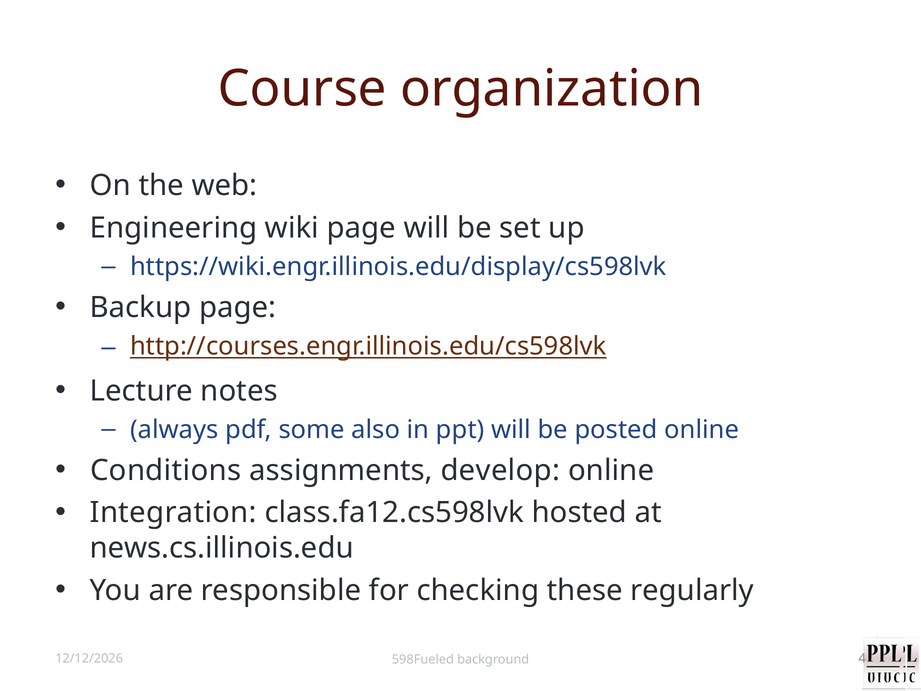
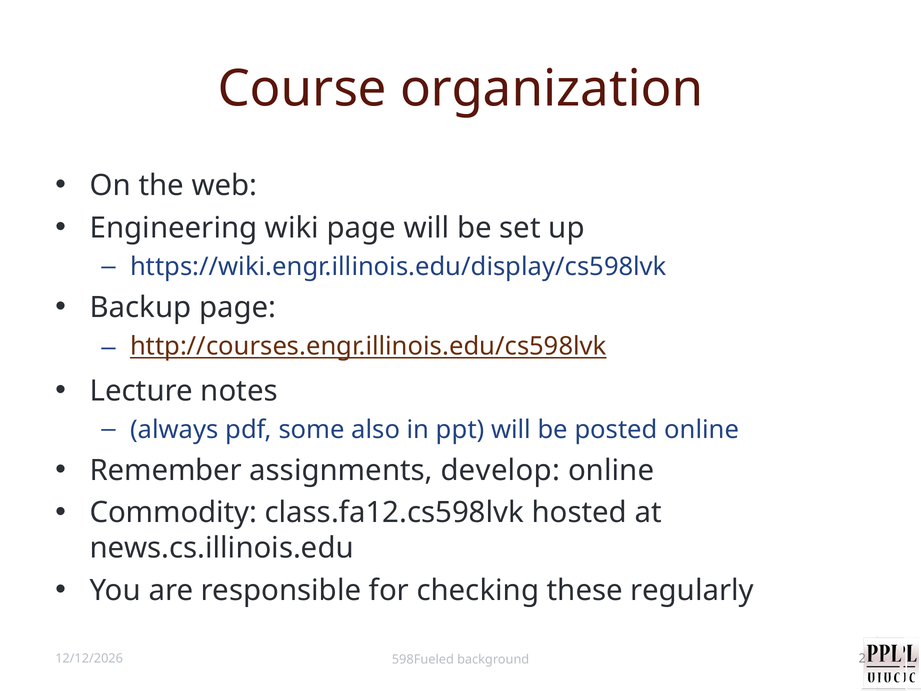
Conditions: Conditions -> Remember (166, 470)
Integration: Integration -> Commodity (173, 513)
4: 4 -> 2 (862, 658)
